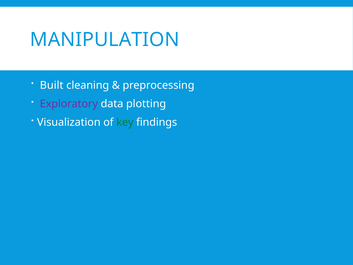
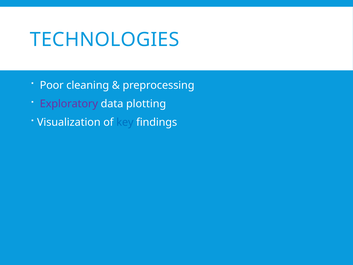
MANIPULATION: MANIPULATION -> TECHNOLOGIES (105, 40)
Built: Built -> Poor (52, 85)
key colour: green -> blue (125, 122)
